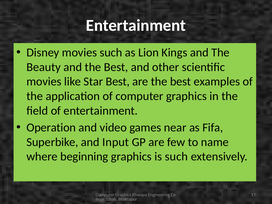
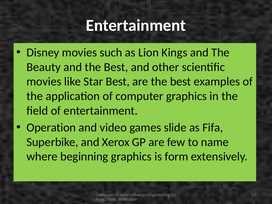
near: near -> slide (175, 128)
Input: Input -> Xerox (116, 142)
is such: such -> form (176, 157)
